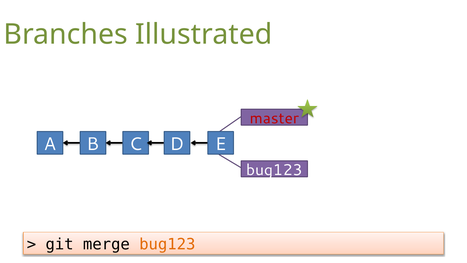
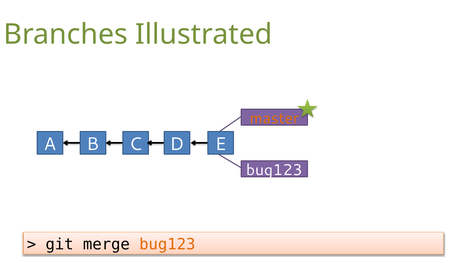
master colour: red -> orange (274, 118)
